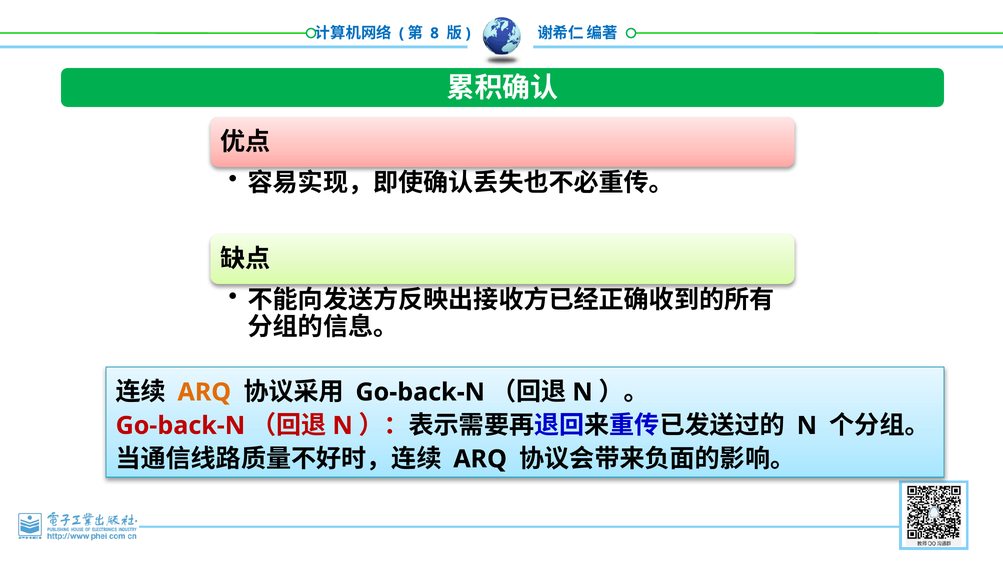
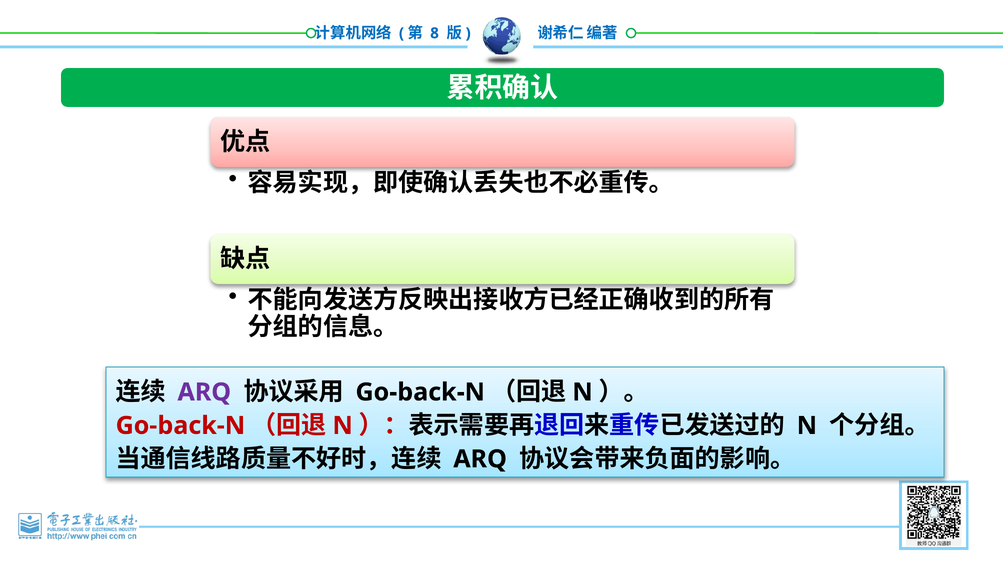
ARQ colour: orange -> purple (204, 392)
